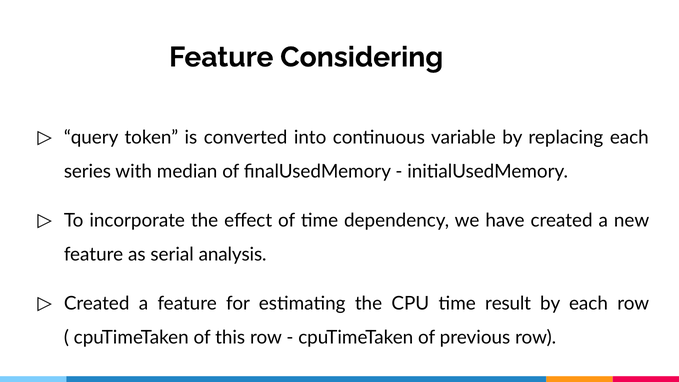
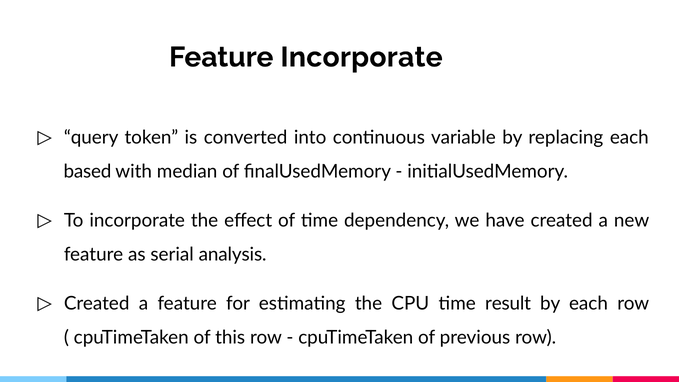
Feature Considering: Considering -> Incorporate (362, 57)
series: series -> based (87, 171)
